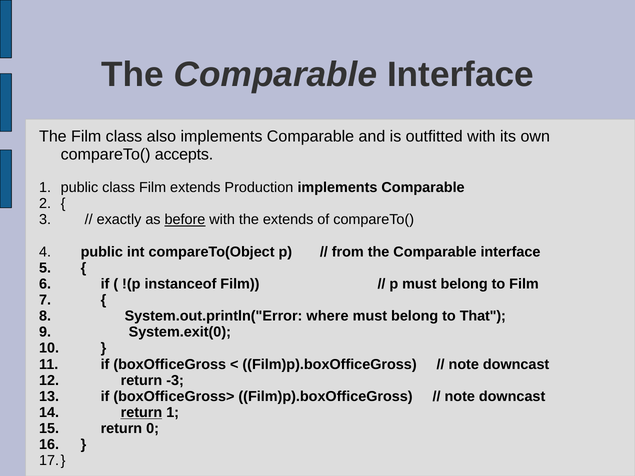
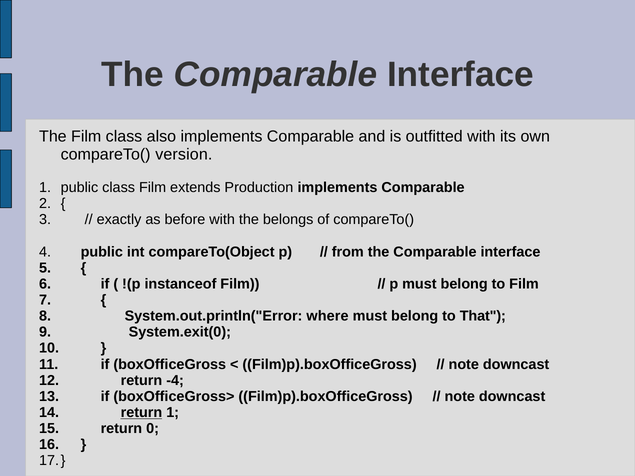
accepts: accepts -> version (184, 155)
before underline: present -> none (185, 220)
the extends: extends -> belongs (288, 220)
-3: -3 -> -4 (175, 381)
